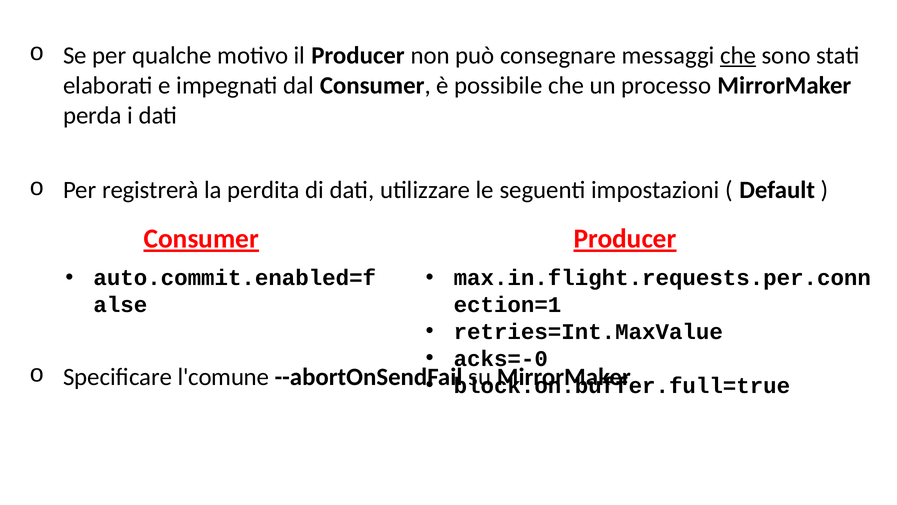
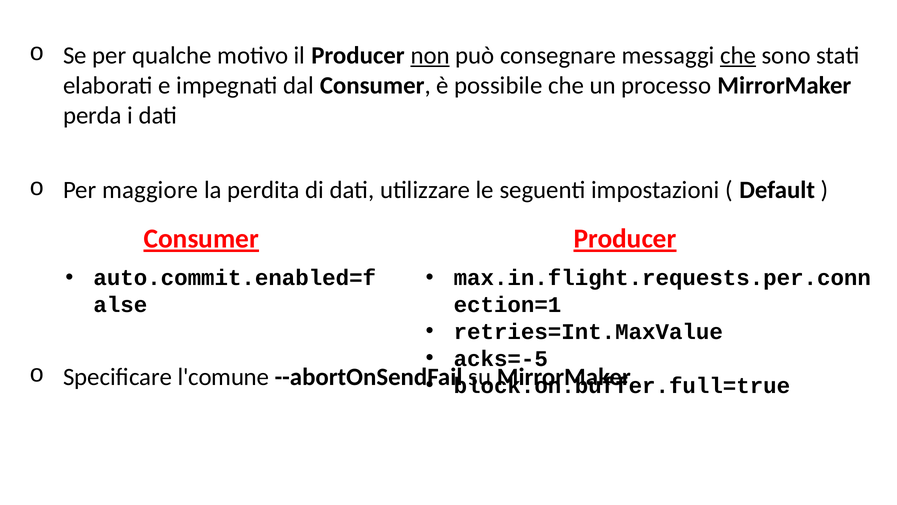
non underline: none -> present (430, 56)
registrerà: registrerà -> maggiore (150, 190)
acks=-0: acks=-0 -> acks=-5 (501, 358)
